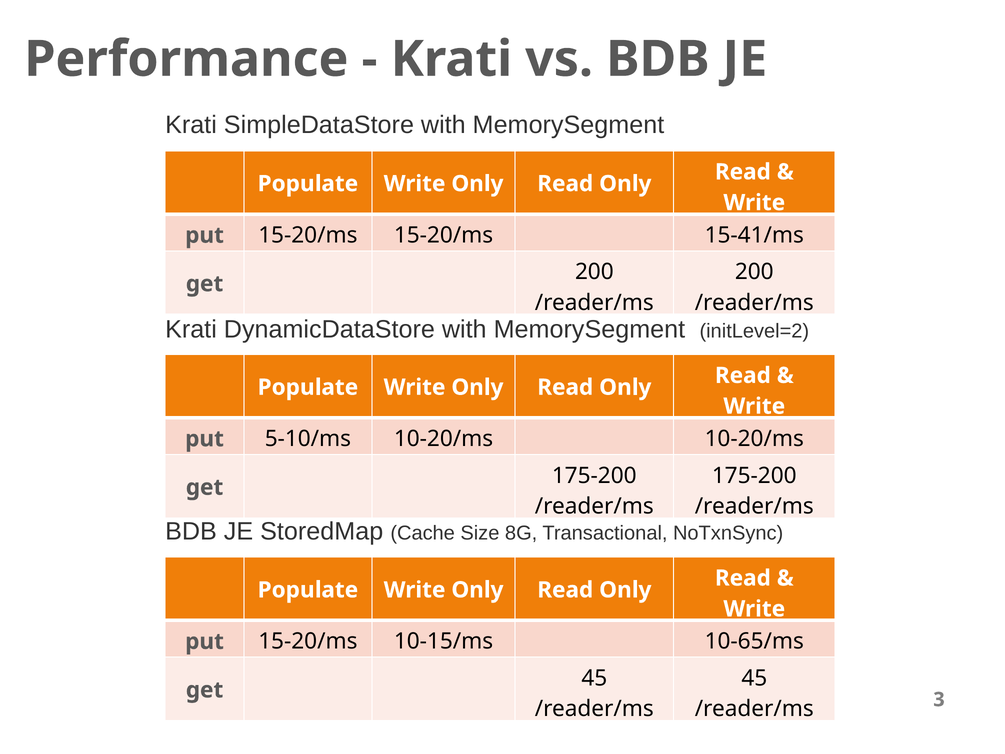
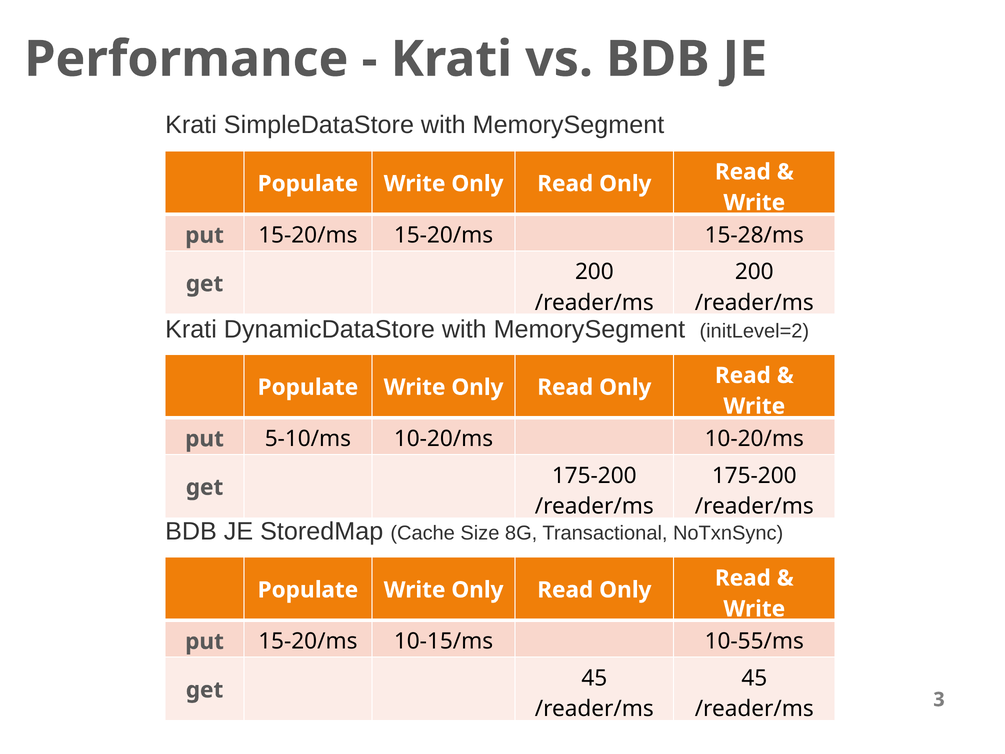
15-41/ms: 15-41/ms -> 15-28/ms (754, 235)
10-65/ms: 10-65/ms -> 10-55/ms (754, 641)
